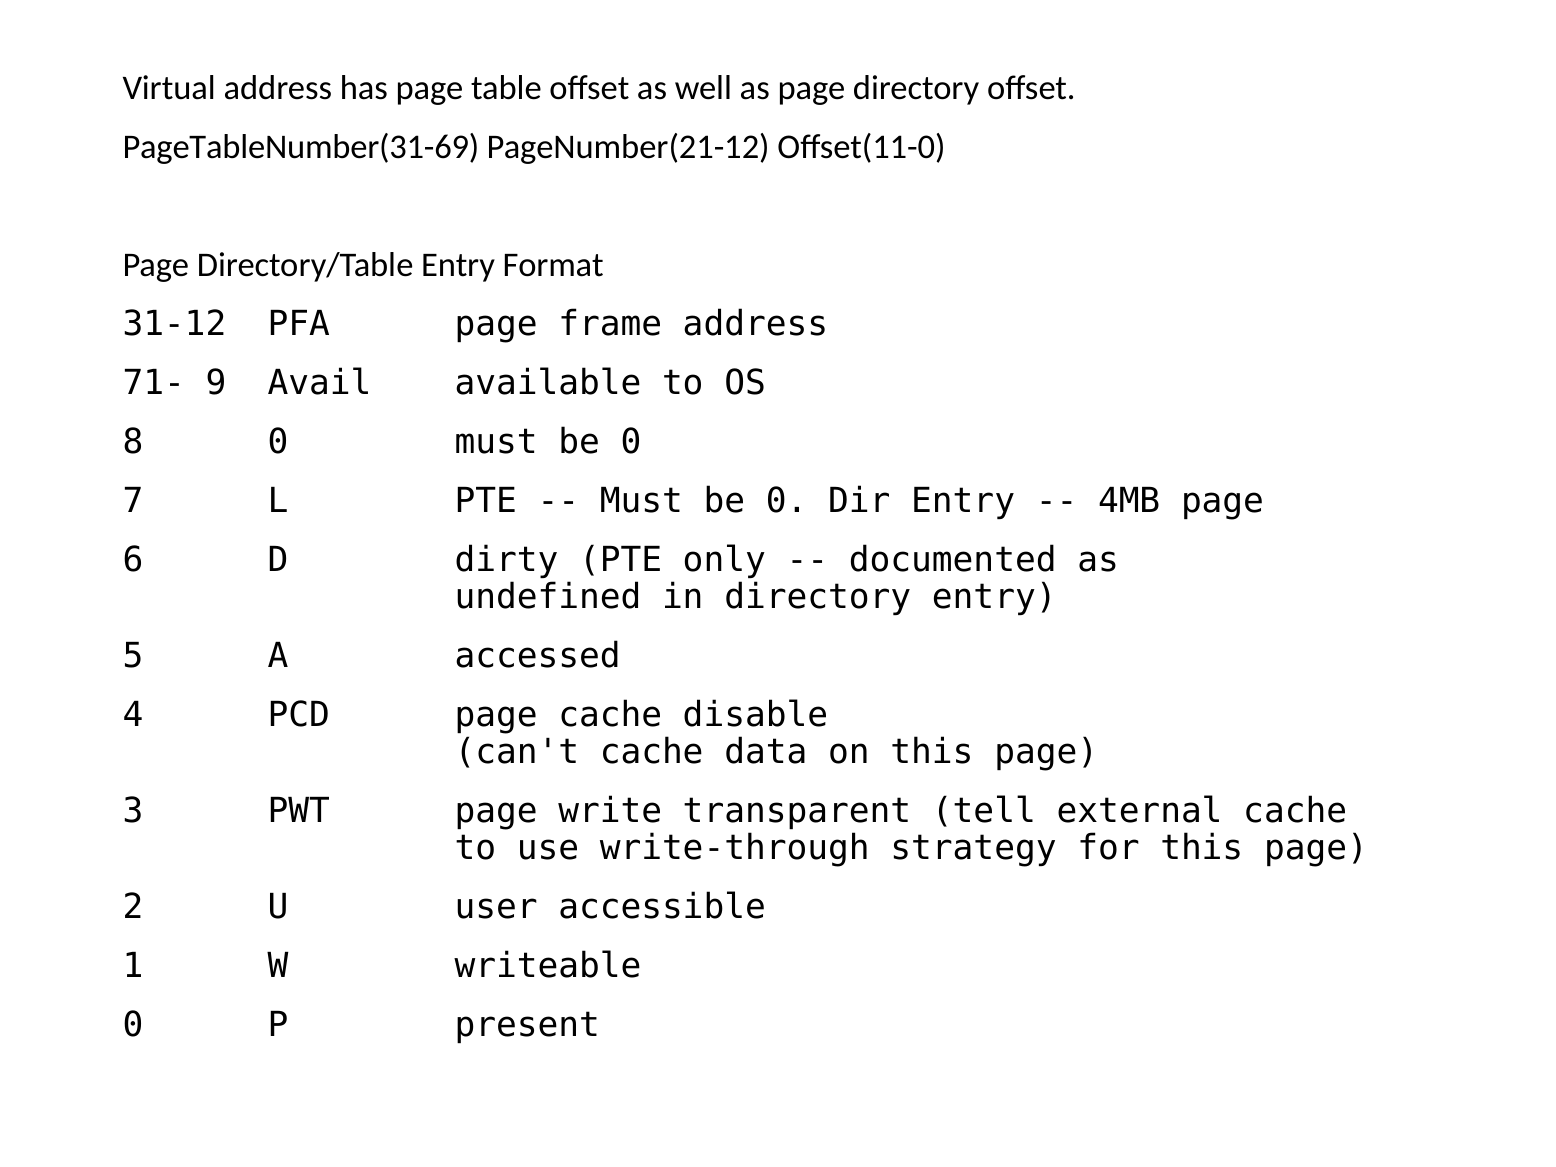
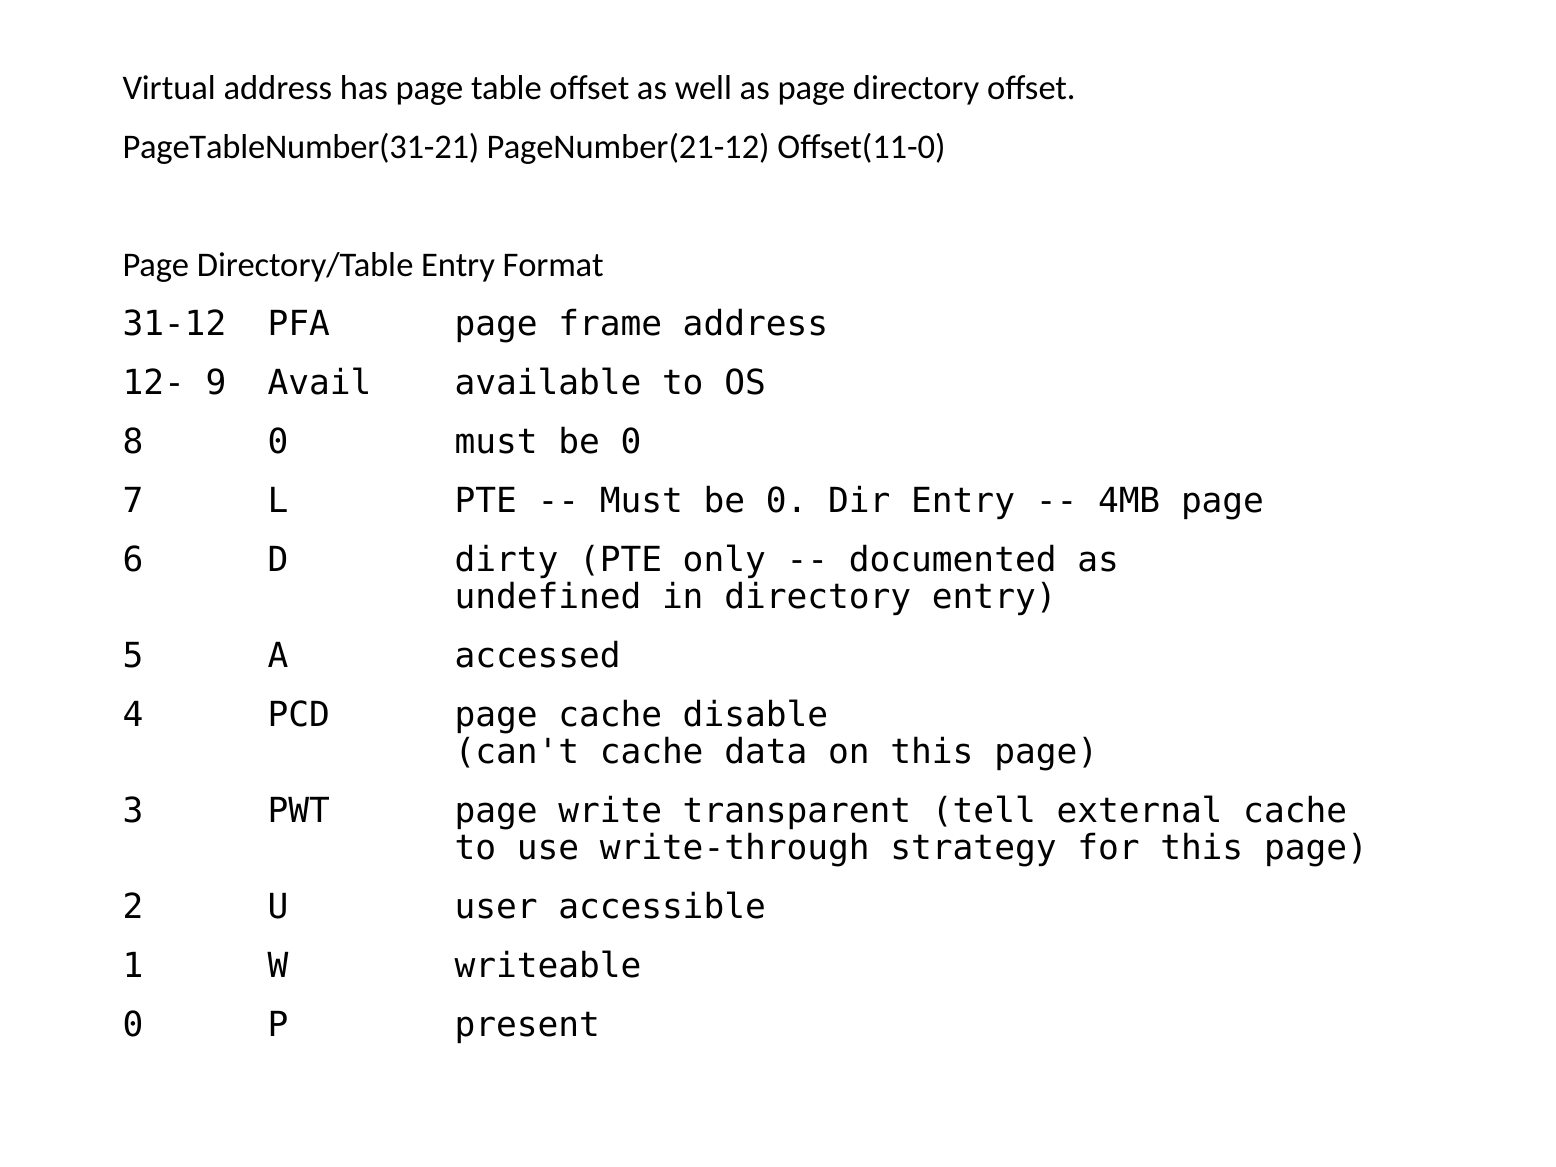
PageTableNumber(31-69: PageTableNumber(31-69 -> PageTableNumber(31-21 (301, 147)
71-: 71- -> 12- (154, 383)
